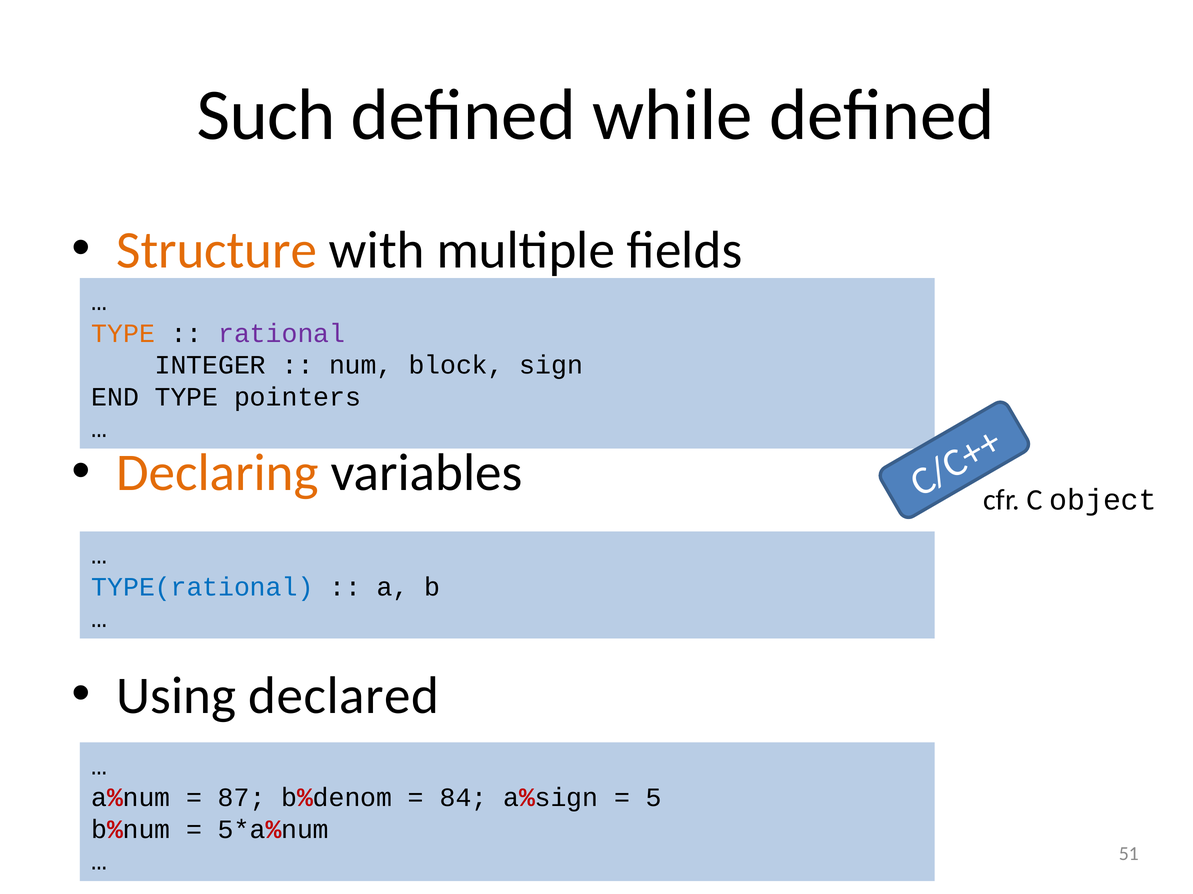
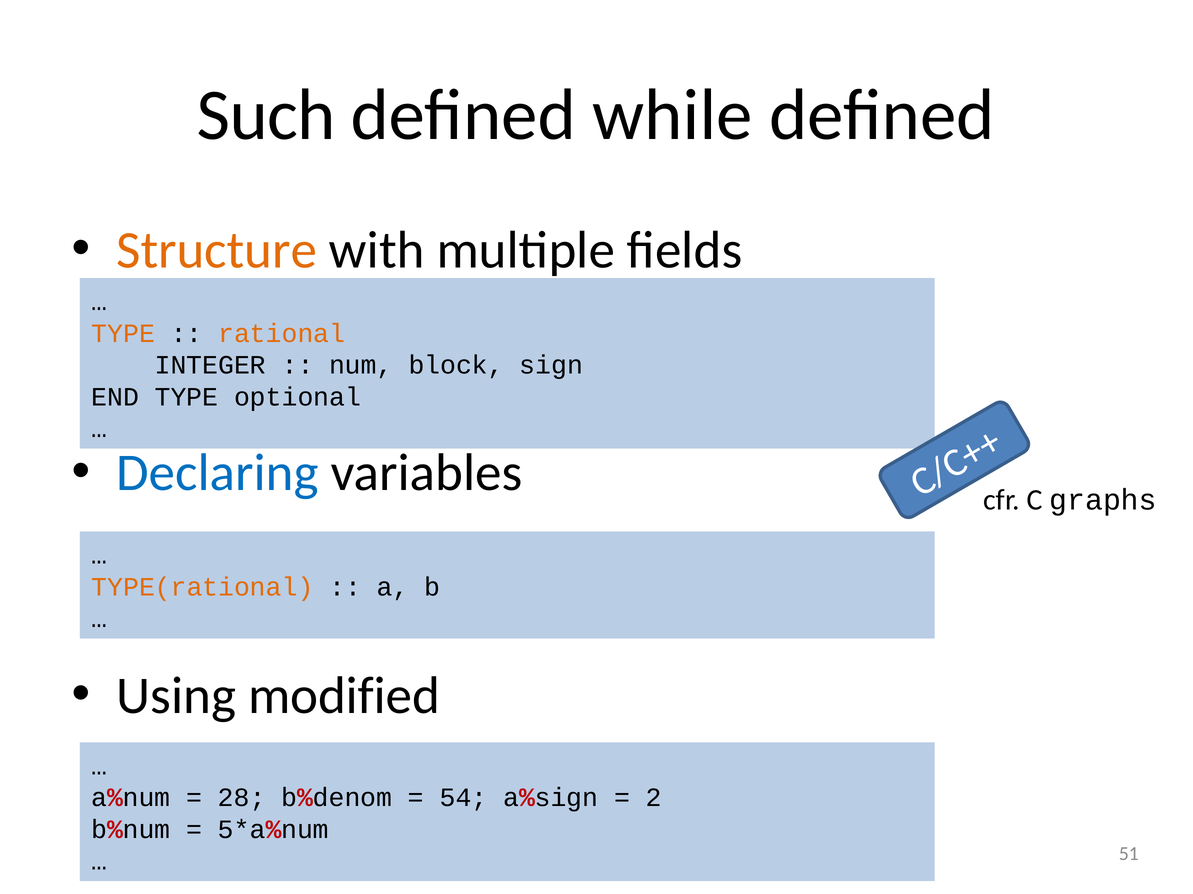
rational colour: purple -> orange (282, 334)
pointers: pointers -> optional (298, 397)
Declaring colour: orange -> blue (217, 473)
object: object -> graphs (1103, 500)
TYPE(rational colour: blue -> orange (202, 587)
declared: declared -> modified (344, 696)
87: 87 -> 28 (242, 798)
84: 84 -> 54 (464, 798)
5: 5 -> 2 (654, 798)
